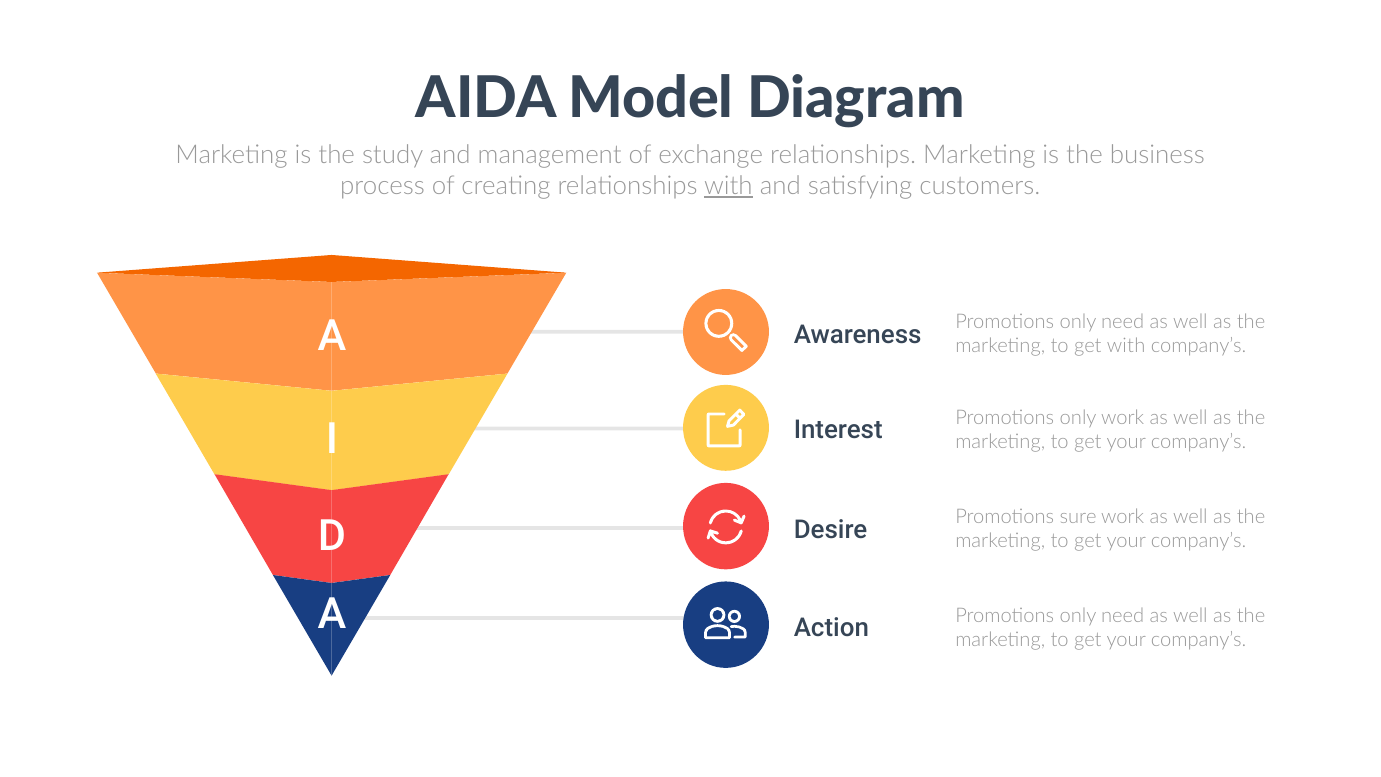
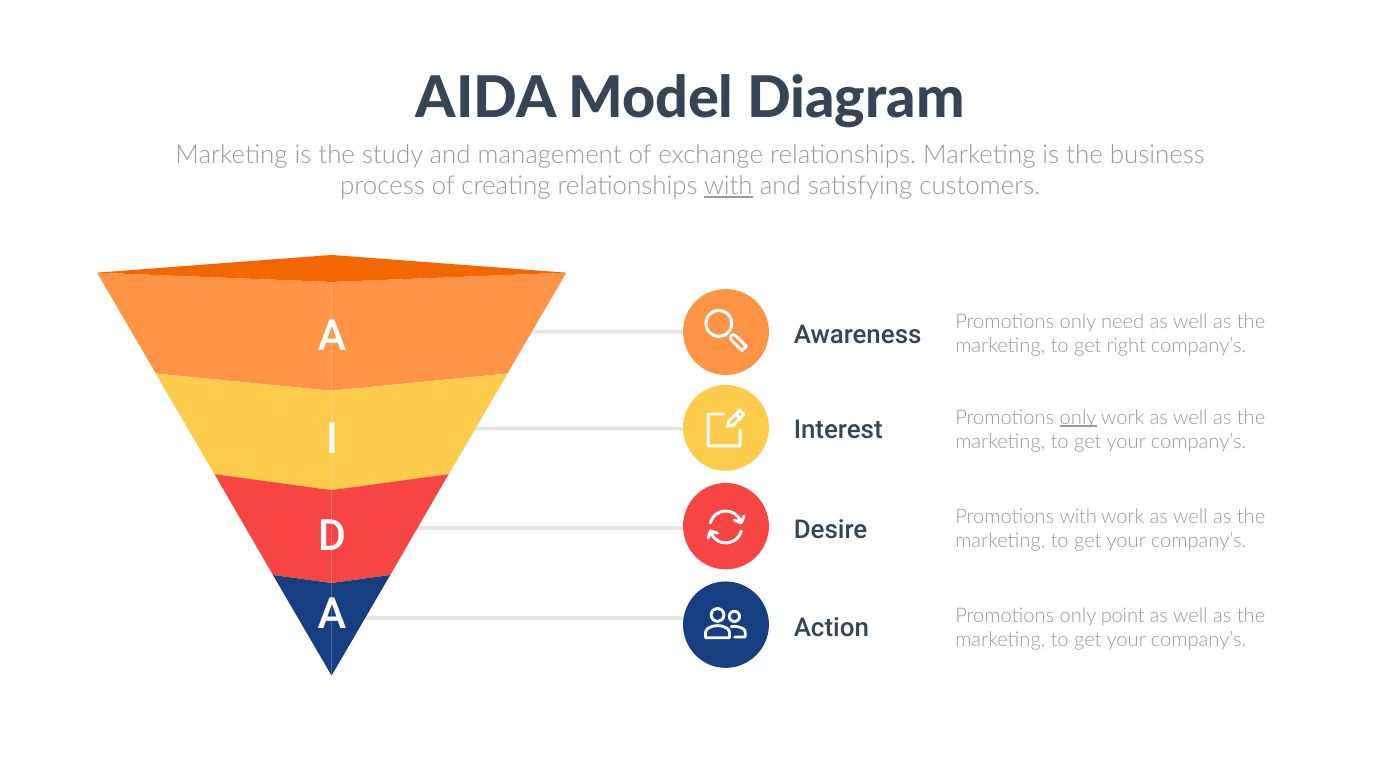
get with: with -> right (1126, 346)
only underline: none -> present (1078, 417)
Promotions sure: sure -> with (1078, 517)
Action Promotions only need: need -> point (1123, 616)
